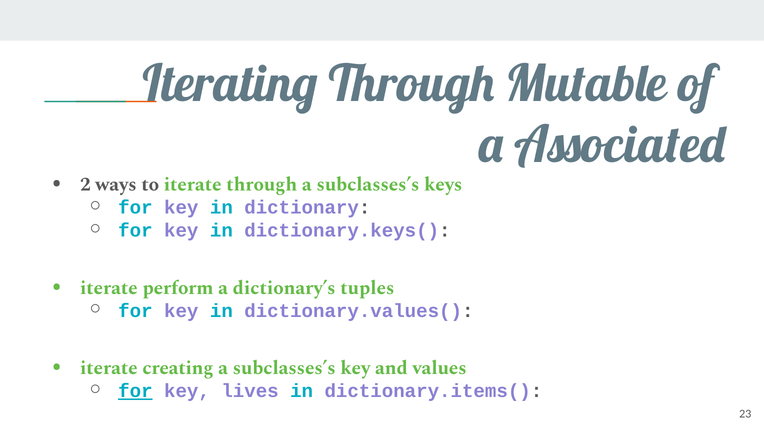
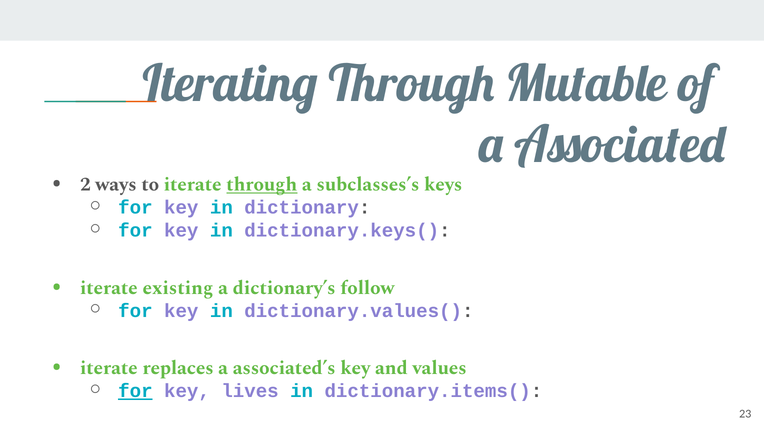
through underline: none -> present (262, 185)
perform: perform -> existing (178, 288)
tuples: tuples -> follow (367, 288)
creating: creating -> replaces (178, 368)
subclasses’s: subclasses’s -> associated’s (284, 368)
